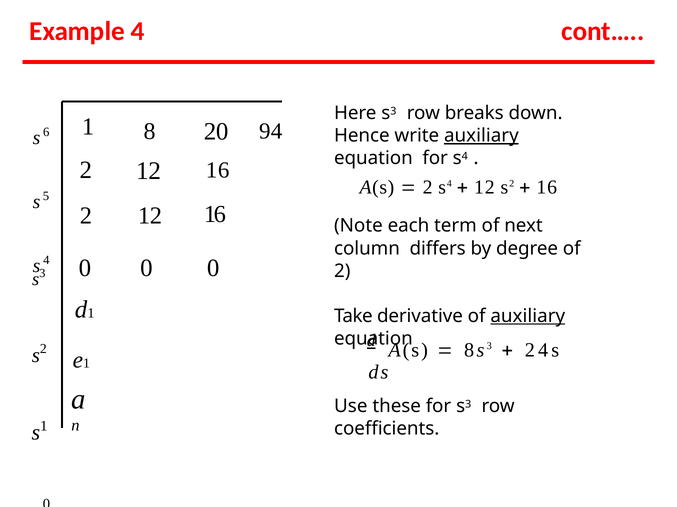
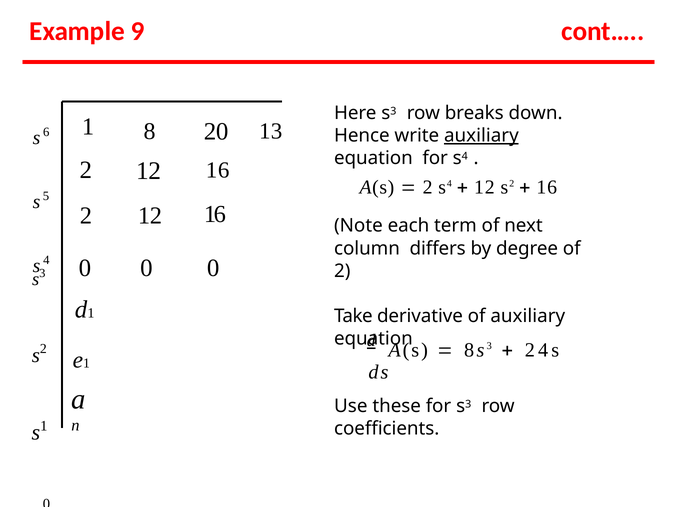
Example 4: 4 -> 9 (138, 31)
94: 94 -> 13 (271, 131)
auxiliary underline: present -> none (528, 316)
